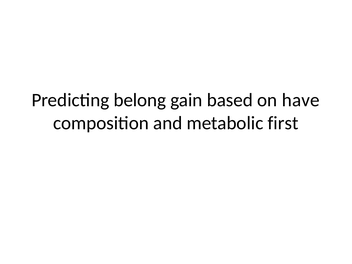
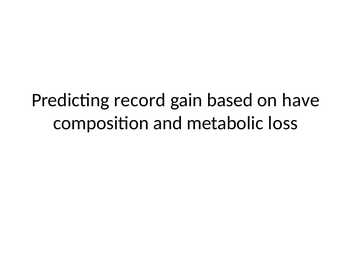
belong: belong -> record (140, 100)
first: first -> loss (283, 123)
